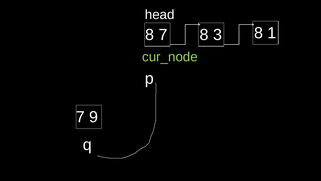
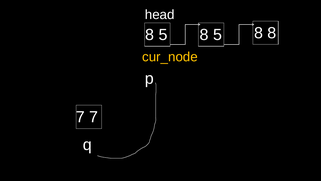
7: 7 -> 5 (163, 35)
3: 3 -> 5 (217, 35)
1: 1 -> 8 (272, 33)
cur_node colour: light green -> yellow (170, 57)
7 9: 9 -> 7 (94, 117)
